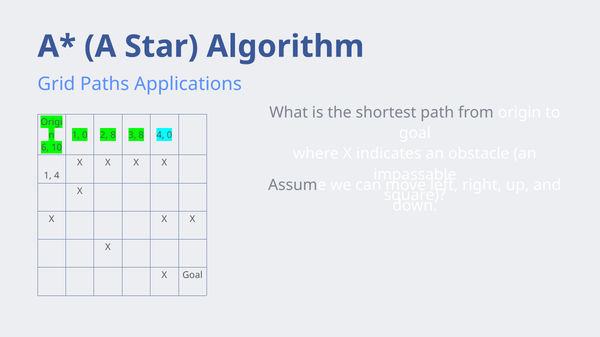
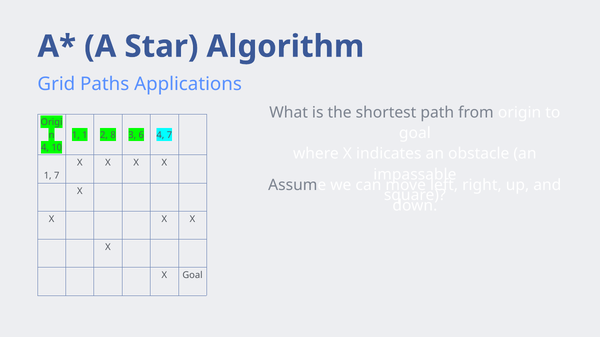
1 0: 0 -> 1 (85, 135)
3 8: 8 -> 6 (141, 135)
4 0: 0 -> 7 (169, 135)
6: 6 -> 4 (45, 148)
1 4: 4 -> 7 (57, 176)
